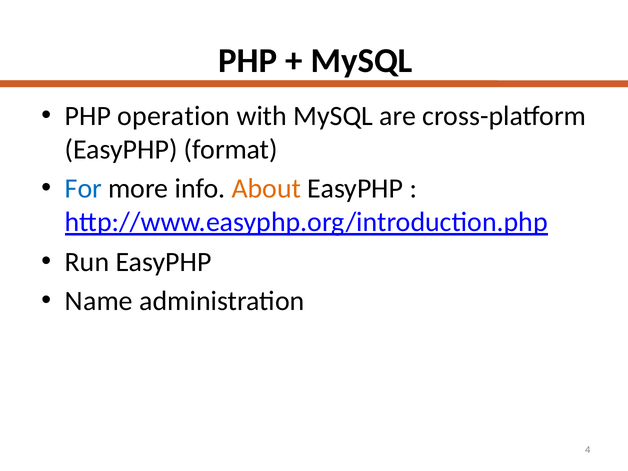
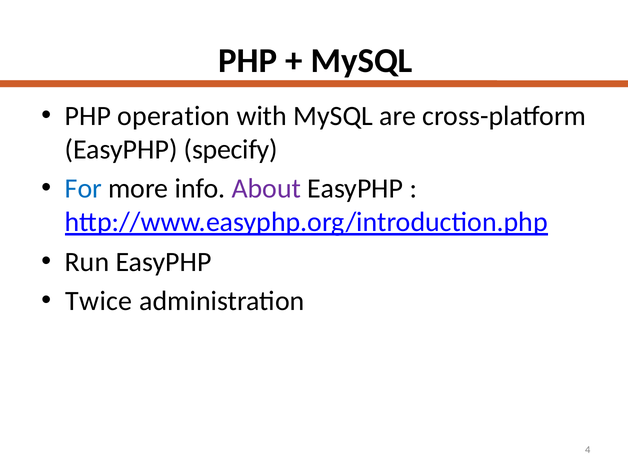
format: format -> specify (231, 150)
About colour: orange -> purple (266, 189)
Name: Name -> Twice (99, 301)
